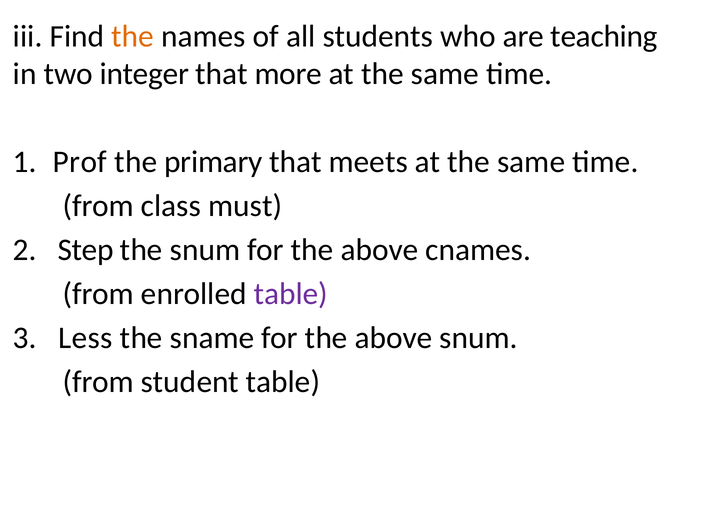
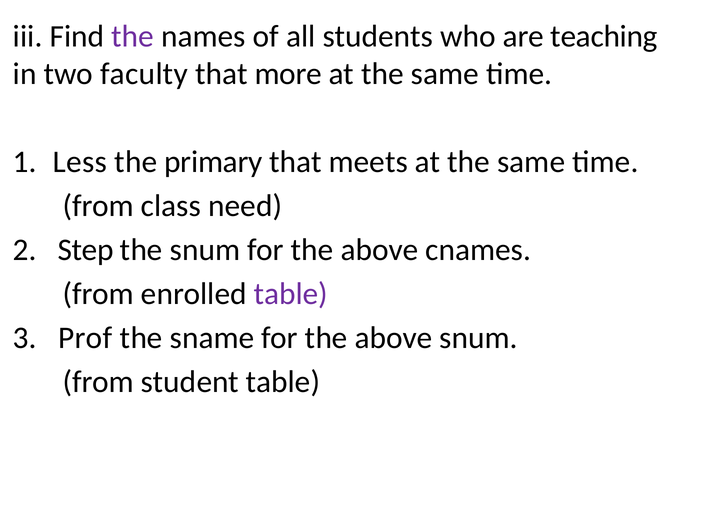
the colour: orange -> purple (133, 36)
integer: integer -> faculty (144, 74)
Prof: Prof -> Less (80, 162)
must: must -> need (245, 206)
Less: Less -> Prof (85, 338)
